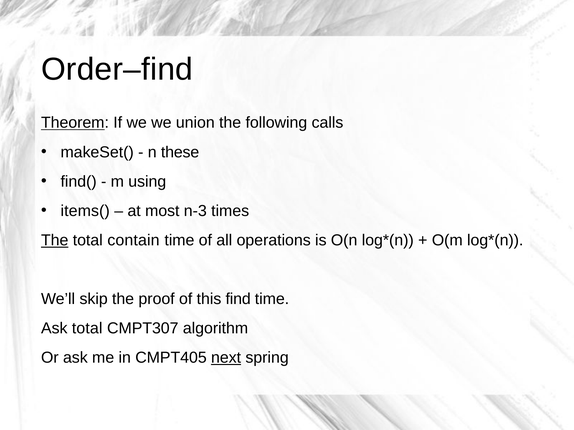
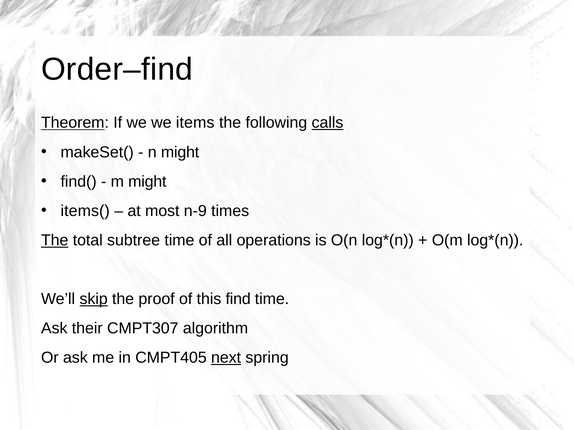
union: union -> items (195, 123)
calls underline: none -> present (327, 123)
n these: these -> might (180, 152)
m using: using -> might (147, 182)
n-3: n-3 -> n-9 (195, 211)
contain: contain -> subtree (134, 240)
skip underline: none -> present (94, 299)
Ask total: total -> their (87, 329)
